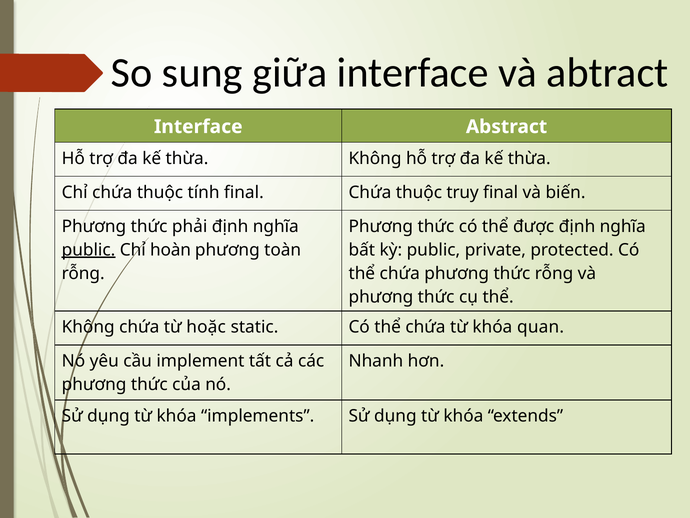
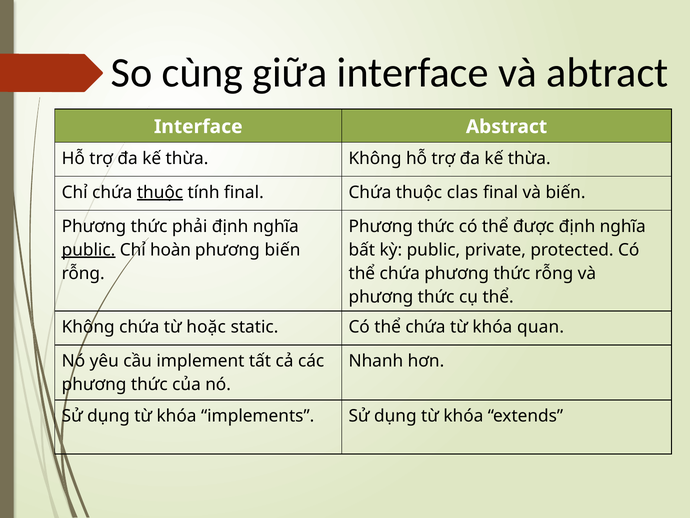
sung: sung -> cùng (203, 73)
thuộc underline: none -> present (160, 192)
truy: truy -> clas (462, 192)
phương toàn: toàn -> biến (283, 250)
